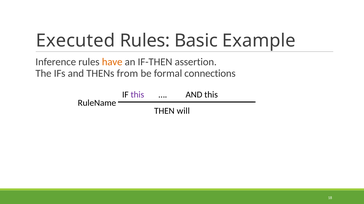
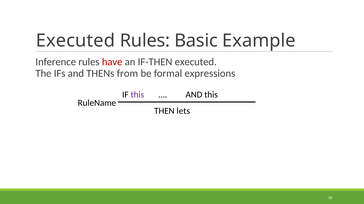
have colour: orange -> red (112, 62)
IF-THEN assertion: assertion -> executed (196, 62)
connections: connections -> expressions (210, 74)
will: will -> lets (183, 111)
